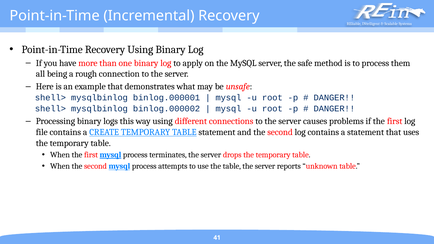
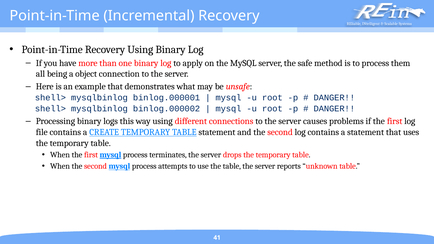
rough: rough -> object (86, 74)
